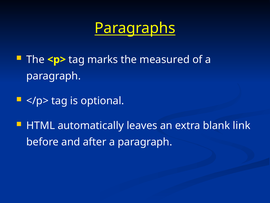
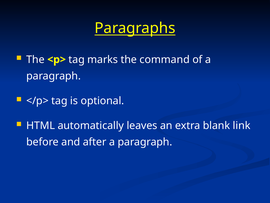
measured: measured -> command (165, 59)
